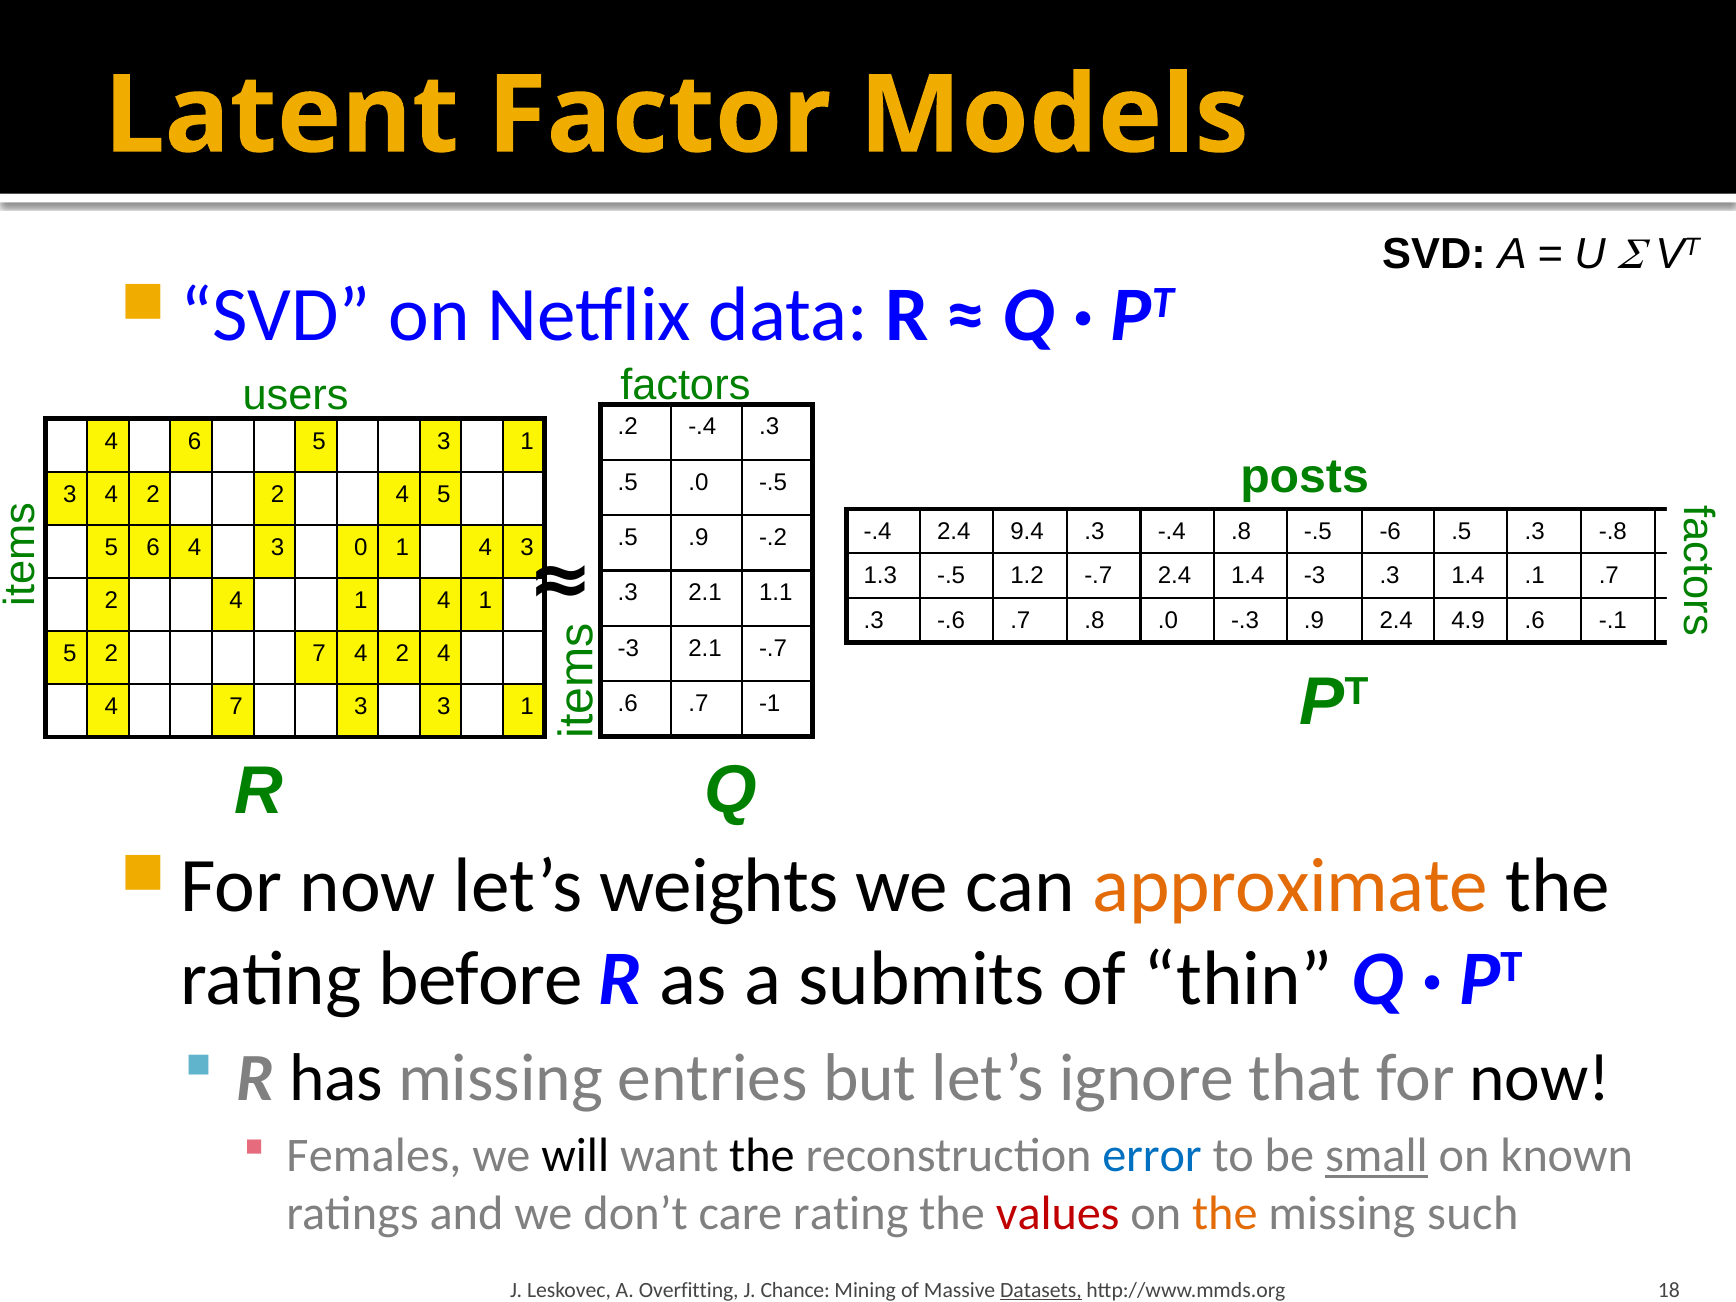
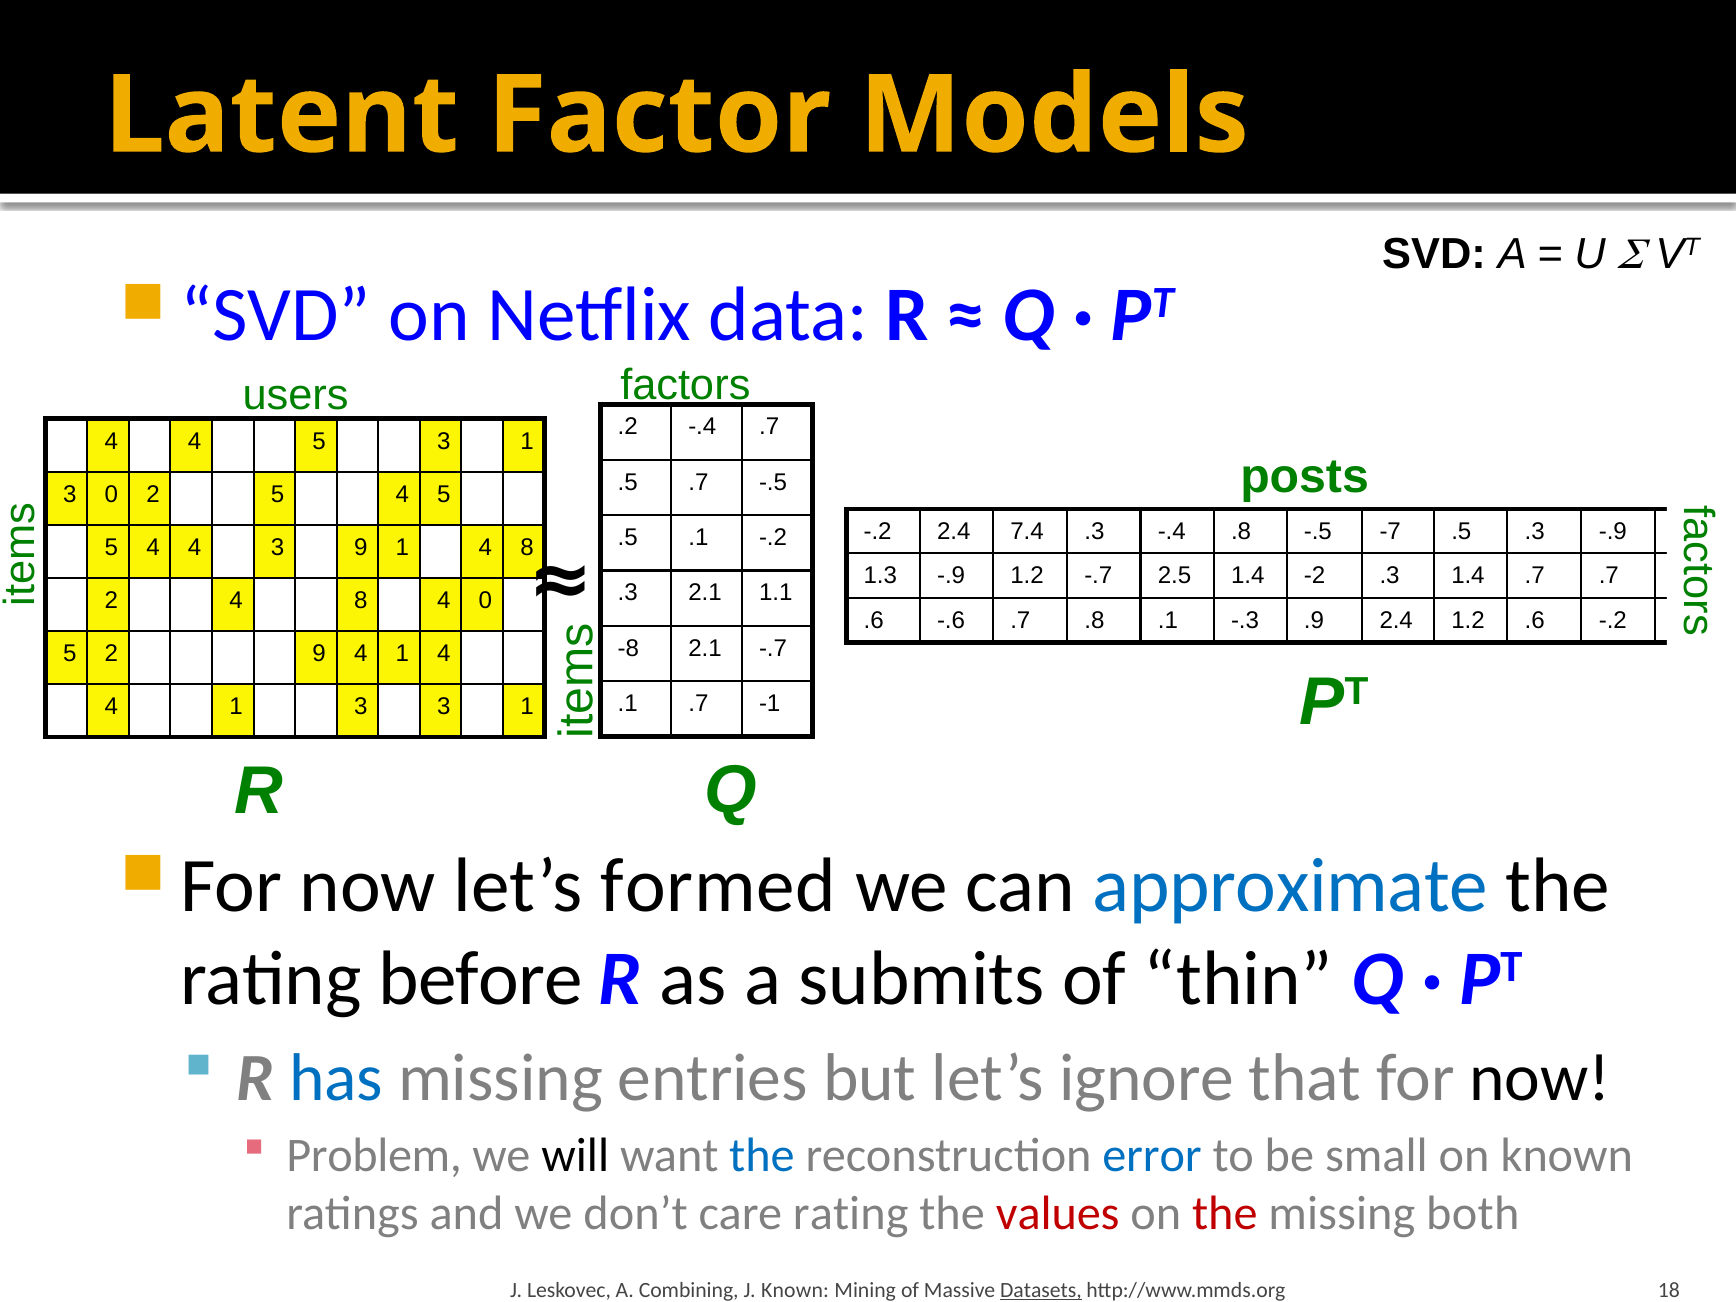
-.4 .3: .3 -> .7 (769, 427)
6: 6 -> 4 (195, 441)
.5 .0: .0 -> .7 (698, 482)
3 4: 4 -> 0 (111, 494)
2 2: 2 -> 5 (278, 494)
-.4: -.4 -> -.2 (878, 532)
9.4: 9.4 -> 7.4 (1027, 532)
-6: -6 -> -7 (1390, 532)
.3 -.8: -.8 -> -.9 (1613, 532)
.5 .9: .9 -> .1 (698, 538)
6: 6 -> 4 (153, 547)
3 0: 0 -> 9 (361, 547)
1 4 3: 3 -> 8 (527, 547)
1.3 -.5: -.5 -> -.9 (951, 576)
-.7 2.4: 2.4 -> 2.5 (1175, 576)
1.4 -3: -3 -> -2 (1315, 576)
1.4 .1: .1 -> .7 (1535, 576)
2 4 1: 1 -> 8 (361, 600)
1: 1 -> 0 (485, 600)
.3: .3 -> .6 (874, 620)
.8 .0: .0 -> .1 (1168, 620)
2.4 4.9: 4.9 -> 1.2 (1468, 620)
.6 -.1: -.1 -> -.2 (1613, 620)
-3: -3 -> -8 (628, 648)
2 7: 7 -> 9 (319, 653)
2: 2 -> 1 (402, 653)
.6: .6 -> .1 (628, 704)
7: 7 -> 1 (236, 706)
weights: weights -> formed (718, 886)
approximate colour: orange -> blue (1290, 886)
has colour: black -> blue (336, 1078)
Females: Females -> Problem (374, 1156)
the colour: black -> blue (762, 1156)
small underline: present -> none (1376, 1156)
the colour: orange -> red (1225, 1214)
such: such -> both (1473, 1214)
Overfitting: Overfitting -> Combining (689, 1290)
J Chance: Chance -> Known (795, 1290)
